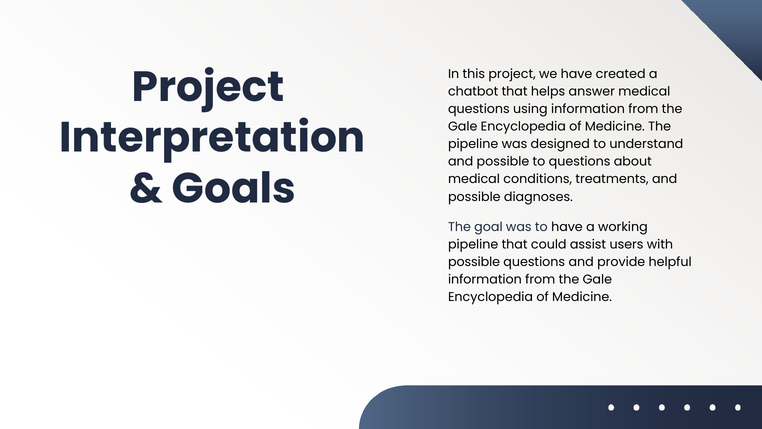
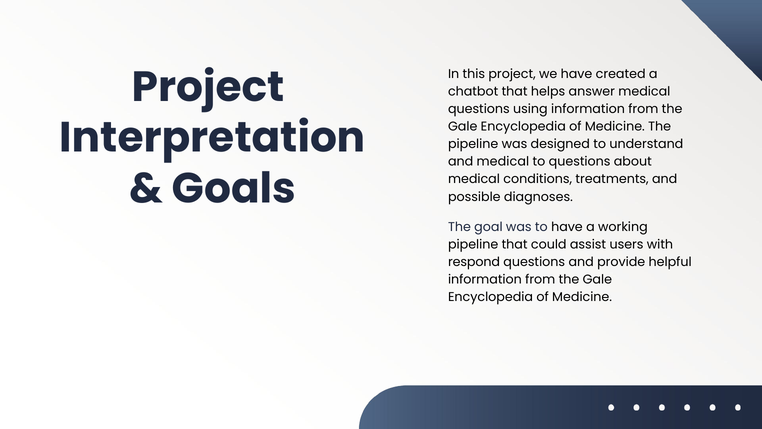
possible: possible -> medical (503, 162)
possible: possible -> respond (474, 262)
